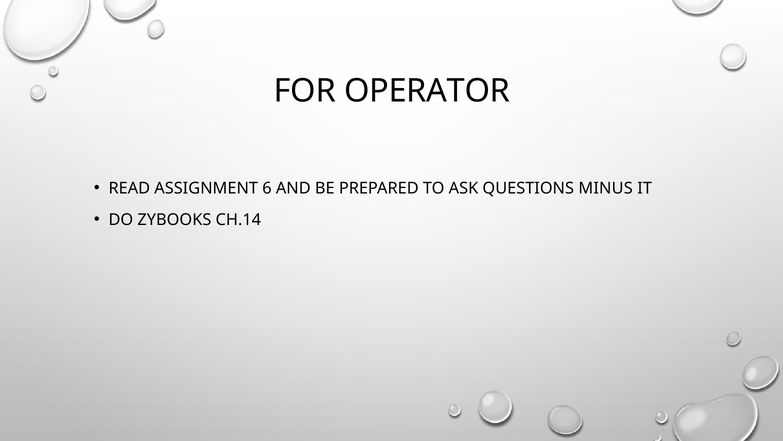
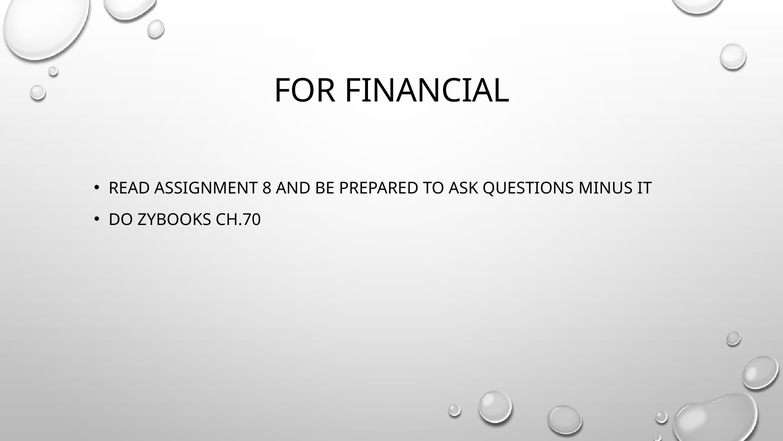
OPERATOR: OPERATOR -> FINANCIAL (427, 91)
6: 6 -> 8 (267, 188)
CH.14: CH.14 -> CH.70 (238, 220)
